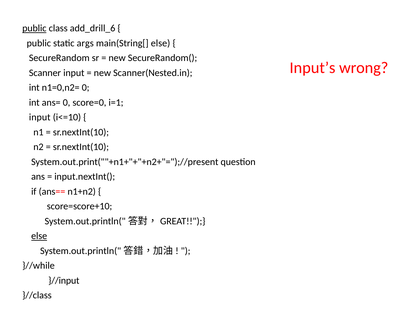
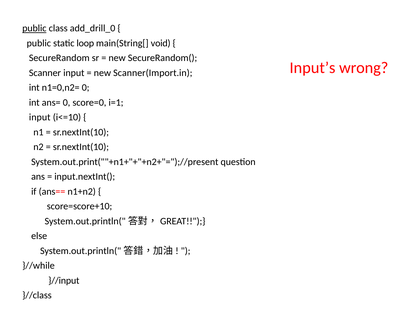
add_drill_6: add_drill_6 -> add_drill_0 (93, 28)
args: args -> loop (85, 43)
main(String[ else: else -> void (161, 43)
Scanner(Nested.in: Scanner(Nested.in -> Scanner(Import.in (153, 73)
else underline: present -> none (39, 236)
